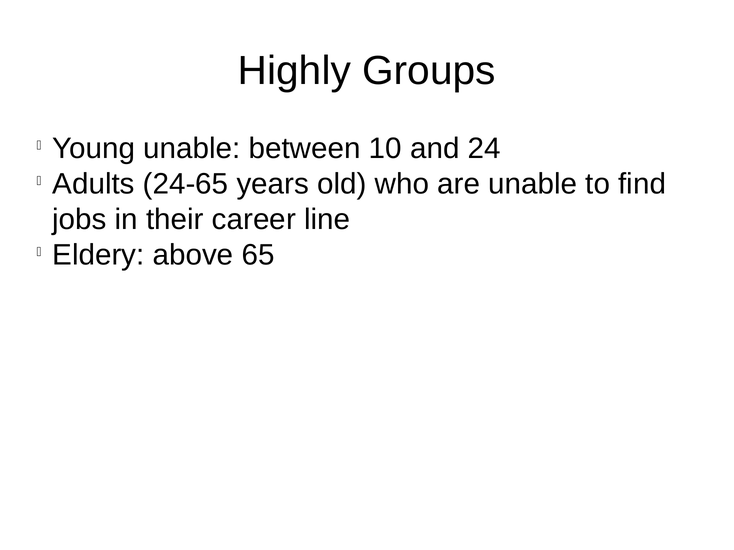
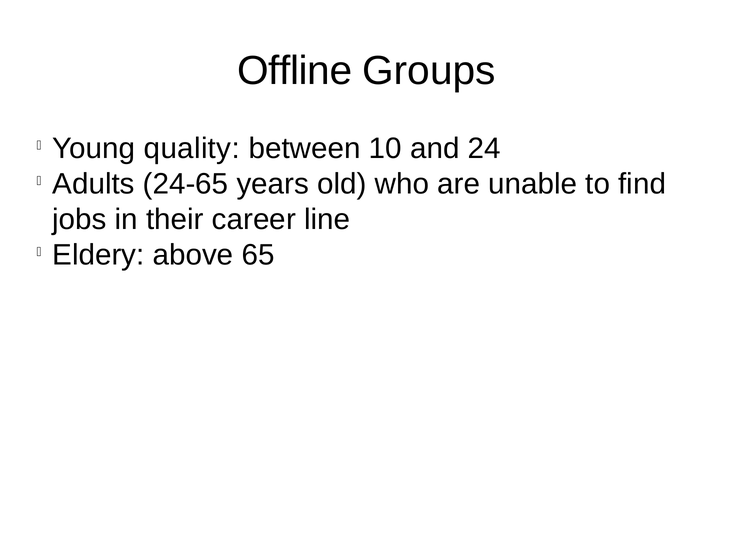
Highly: Highly -> Offline (295, 71)
Young unable: unable -> quality (192, 149)
